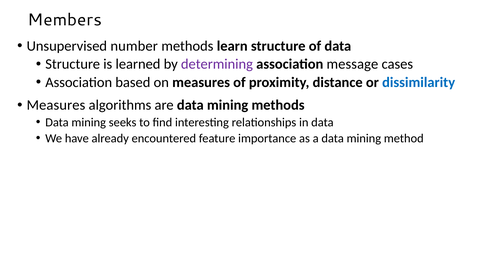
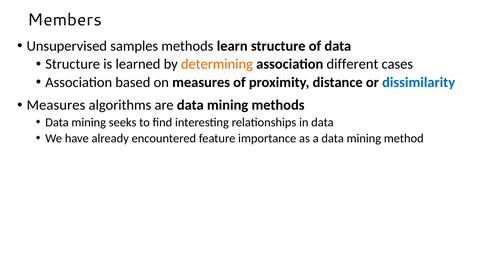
number: number -> samples (134, 46)
determining colour: purple -> orange (217, 64)
message: message -> different (352, 64)
